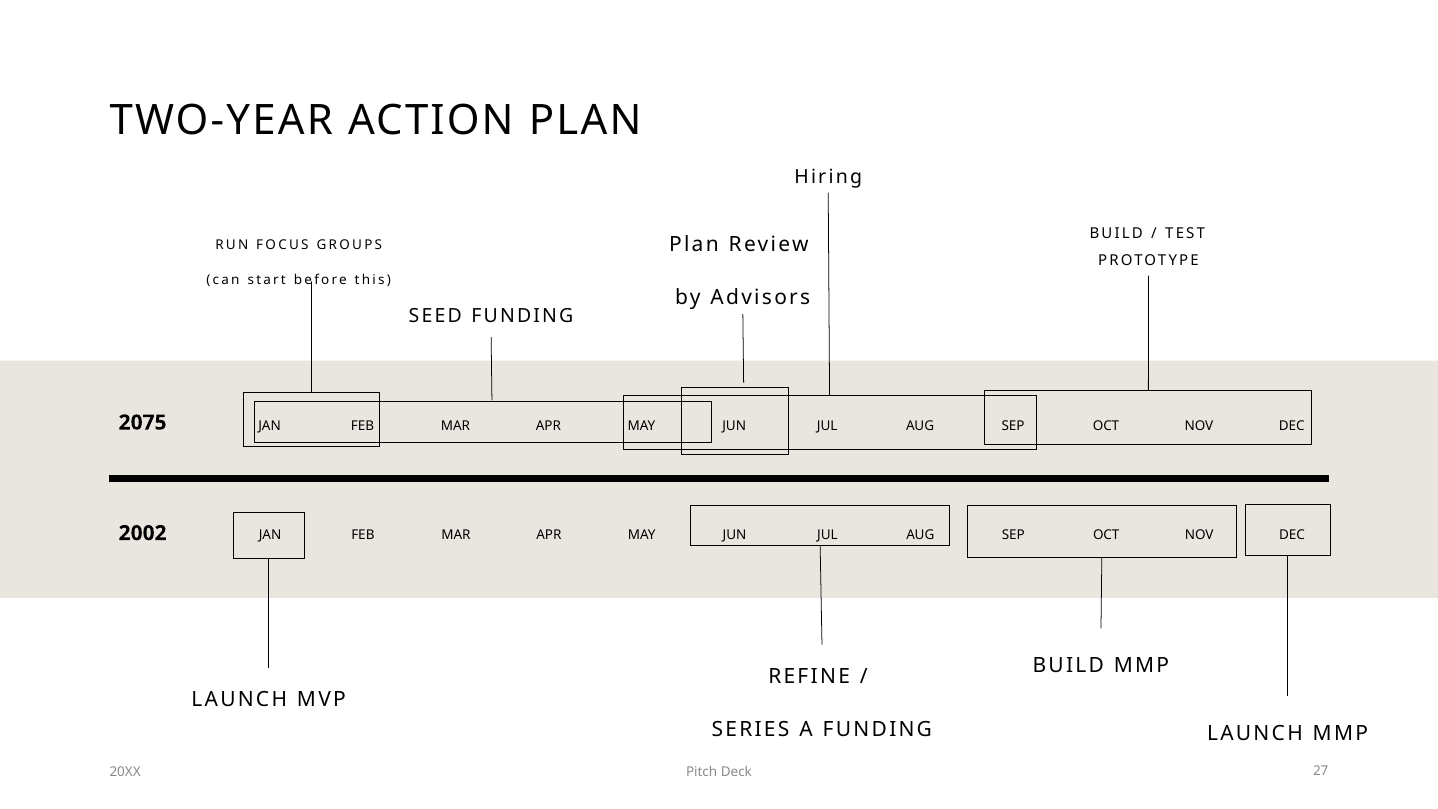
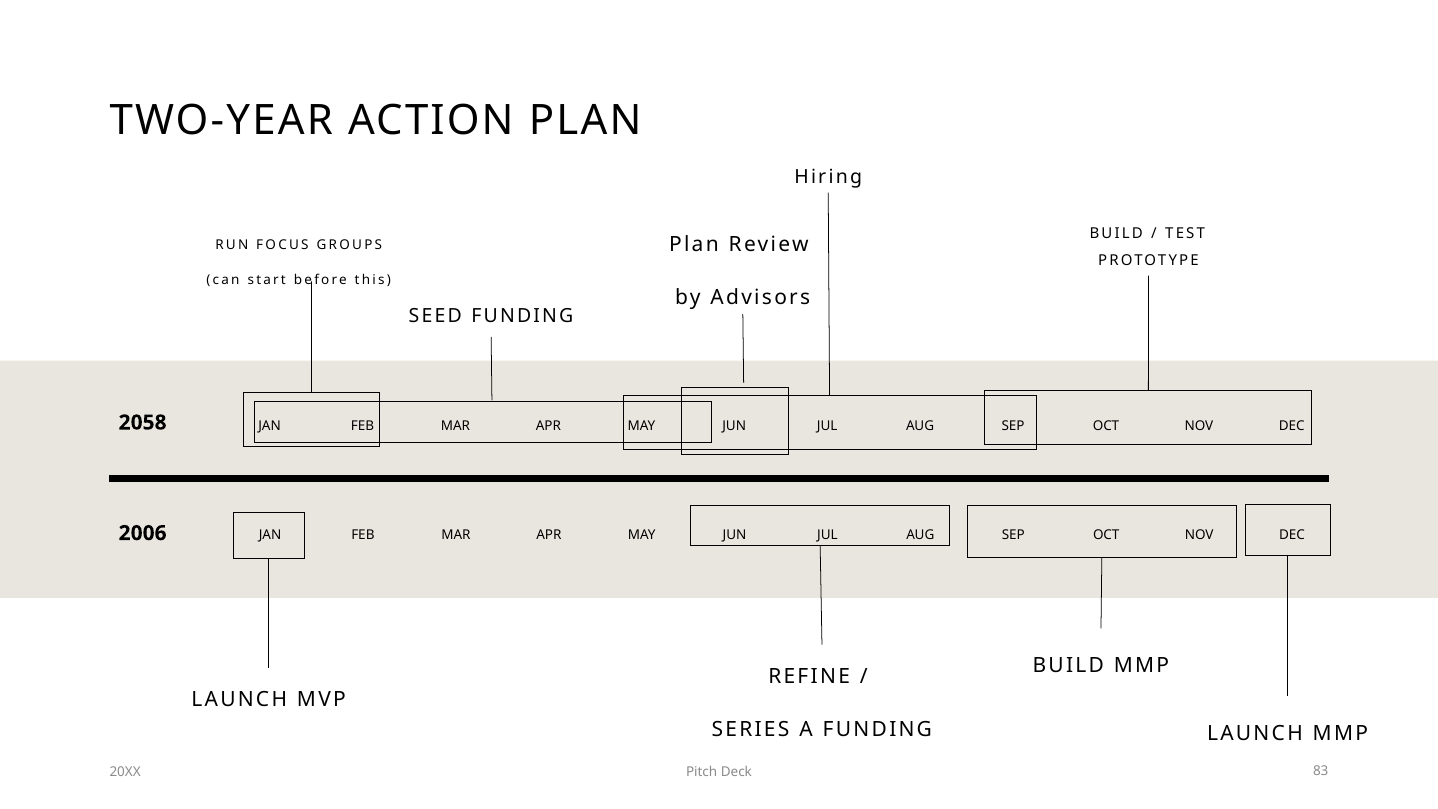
2075: 2075 -> 2058 (143, 423)
2002: 2002 -> 2006 (143, 533)
27: 27 -> 83 (1321, 771)
